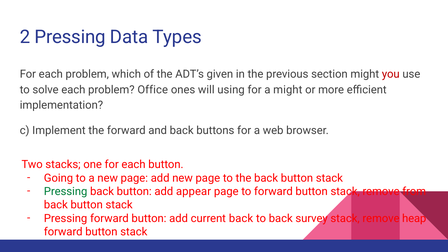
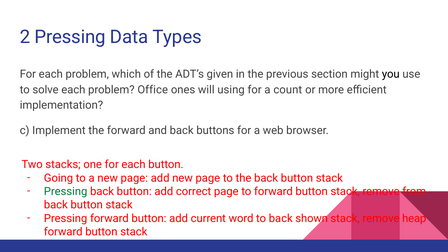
you colour: red -> black (391, 74)
a might: might -> count (288, 90)
appear: appear -> correct (194, 191)
current back: back -> word (241, 218)
survey: survey -> shown (312, 218)
